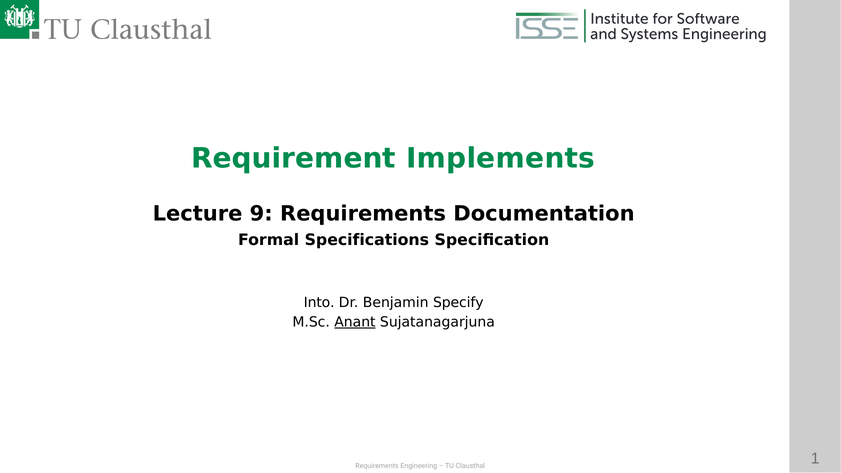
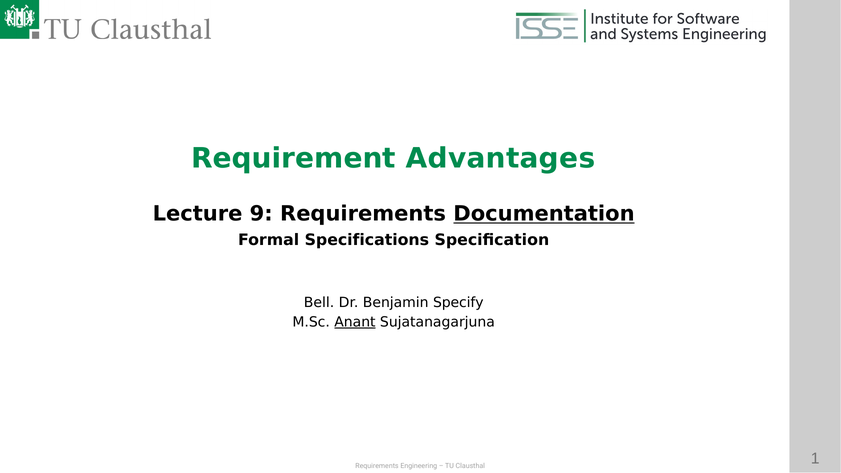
Implements: Implements -> Advantages (501, 159)
Documentation underline: none -> present (544, 214)
Into: Into -> Bell (319, 302)
